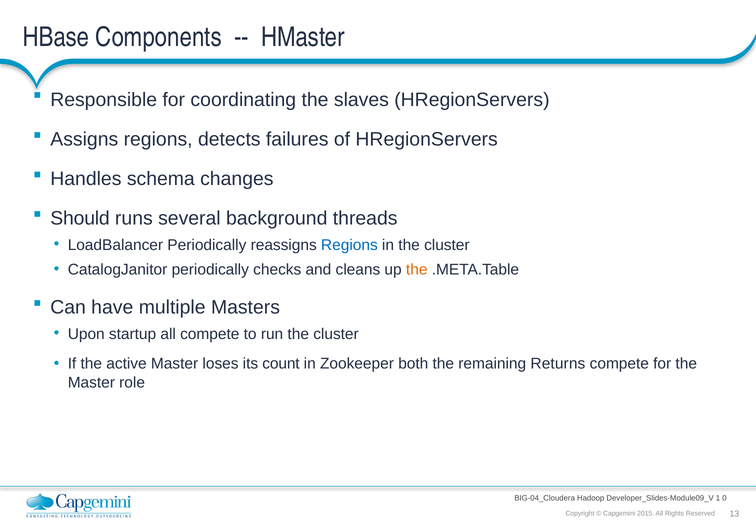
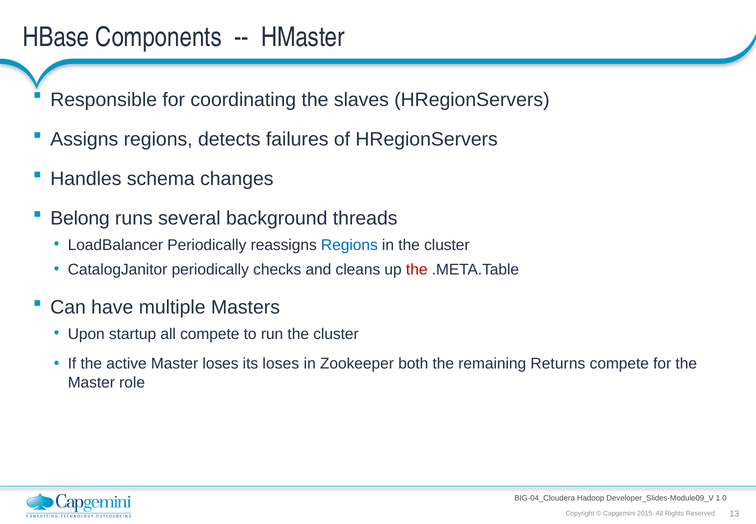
Should: Should -> Belong (80, 218)
the colour: orange -> red (417, 270)
its count: count -> loses (281, 363)
